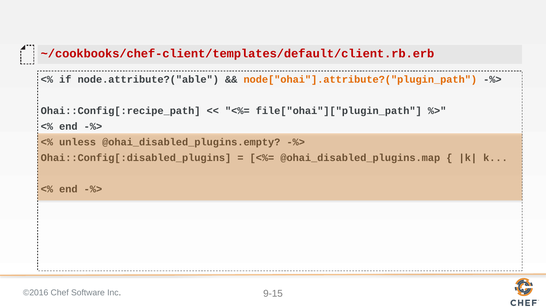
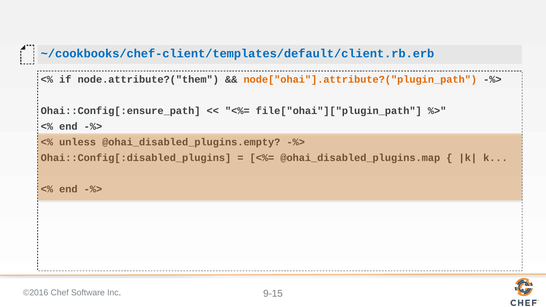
~/cookbooks/chef-client/templates/default/client.rb.erb colour: red -> blue (237, 54)
node.attribute?("able: node.attribute?("able -> node.attribute?("them (148, 79)
Ohai::Config[:recipe_path: Ohai::Config[:recipe_path -> Ohai::Config[:ensure_path (121, 111)
